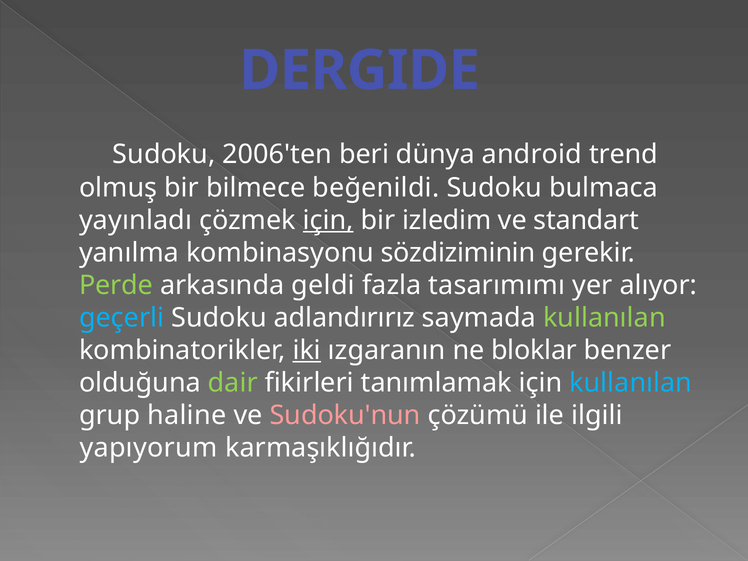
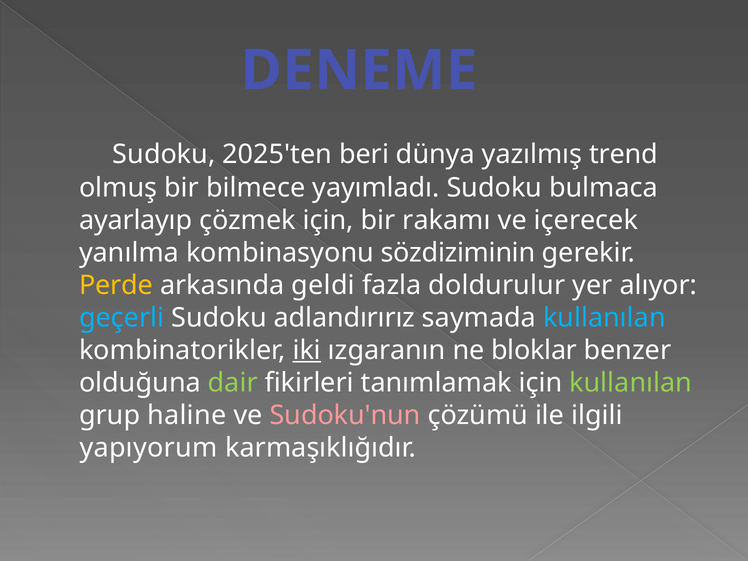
DERGIDE: DERGIDE -> DENEME (359, 71)
2006'ten: 2006'ten -> 2025'ten (277, 154)
android: android -> yazılmış (532, 154)
beğenildi: beğenildi -> yayımladı (376, 188)
yayınladı: yayınladı -> ayarlayıp (136, 220)
için underline: present -> none (328, 220)
izledim: izledim -> rakamı (447, 220)
standart: standart -> içerecek (586, 220)
Perde colour: light green -> yellow (116, 285)
tasarımımı: tasarımımı -> doldurulur (497, 285)
kullanılan colour: light green -> light blue (604, 318)
kullanılan colour: light blue -> light green (631, 383)
